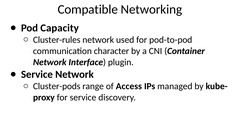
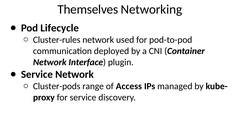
Compatible: Compatible -> Themselves (88, 9)
Capacity: Capacity -> Lifecycle (60, 28)
character: character -> deployed (111, 51)
